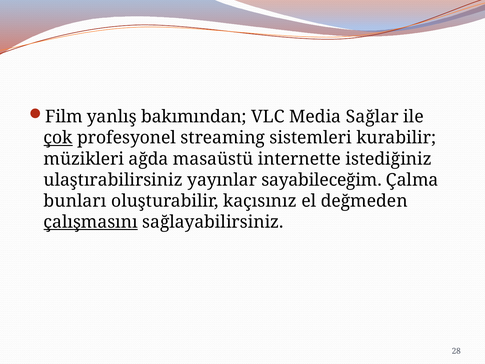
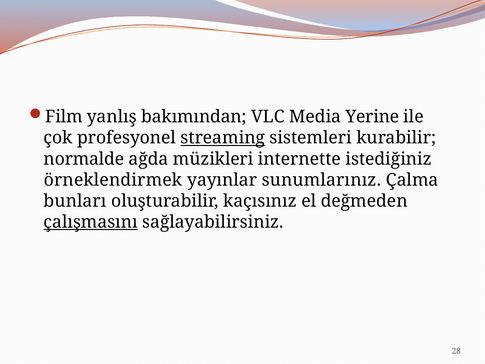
Sağlar: Sağlar -> Yerine (372, 117)
çok underline: present -> none (58, 138)
streaming underline: none -> present (223, 138)
müzikleri: müzikleri -> normalde (84, 159)
masaüstü: masaüstü -> müzikleri (213, 159)
ulaştırabilirsiniz: ulaştırabilirsiniz -> örneklendirmek (113, 180)
sayabileceğim: sayabileceğim -> sunumlarınız (321, 180)
